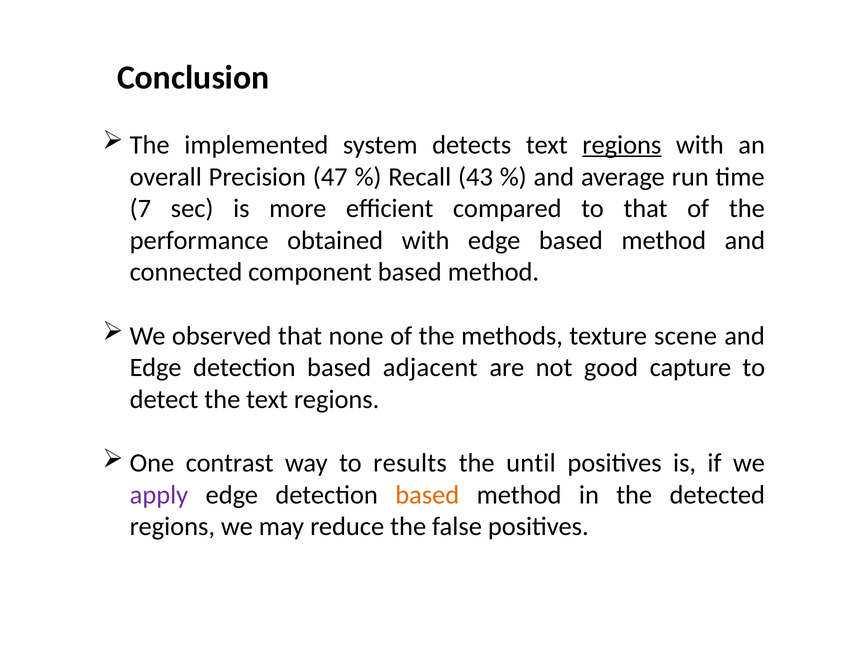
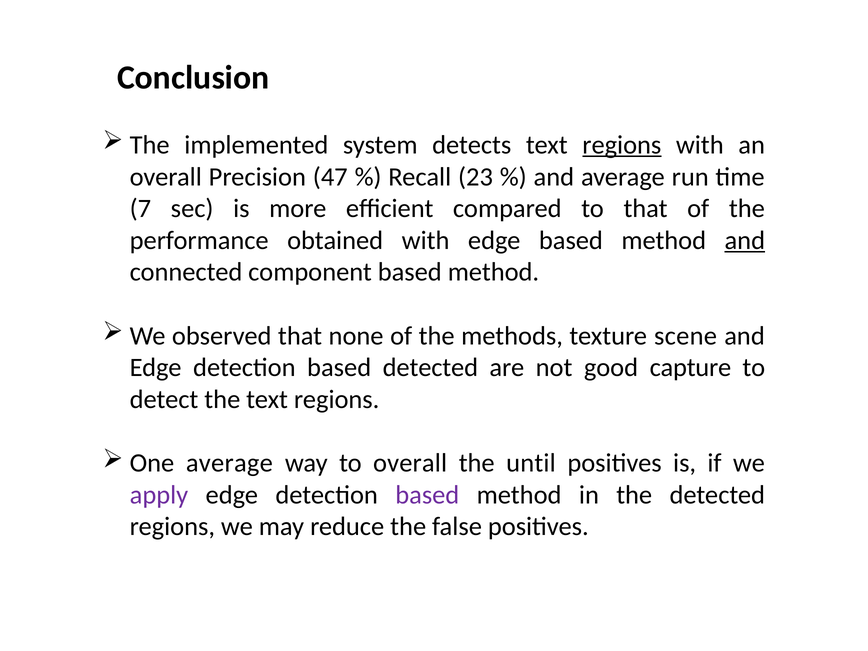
43: 43 -> 23 (476, 177)
and underline: none -> present (745, 240)
based adjacent: adjacent -> detected (430, 368)
One contrast: contrast -> average (229, 463)
to results: results -> overall (410, 463)
based colour: orange -> purple (427, 495)
